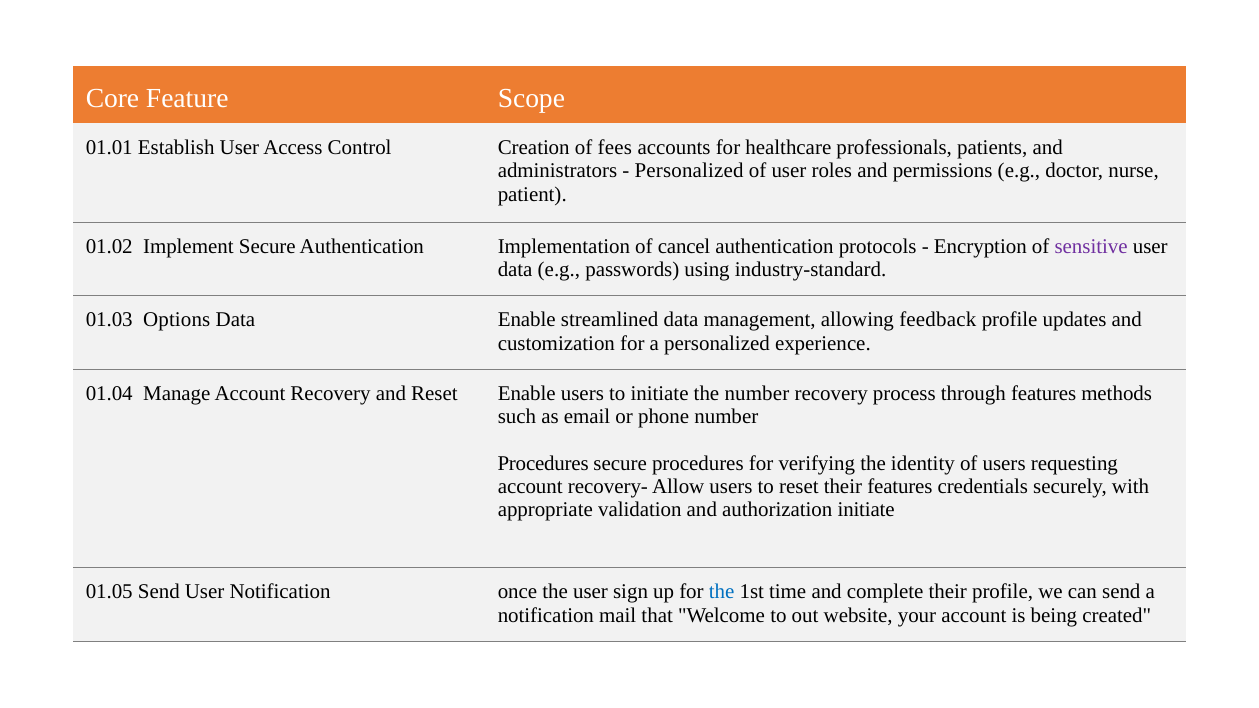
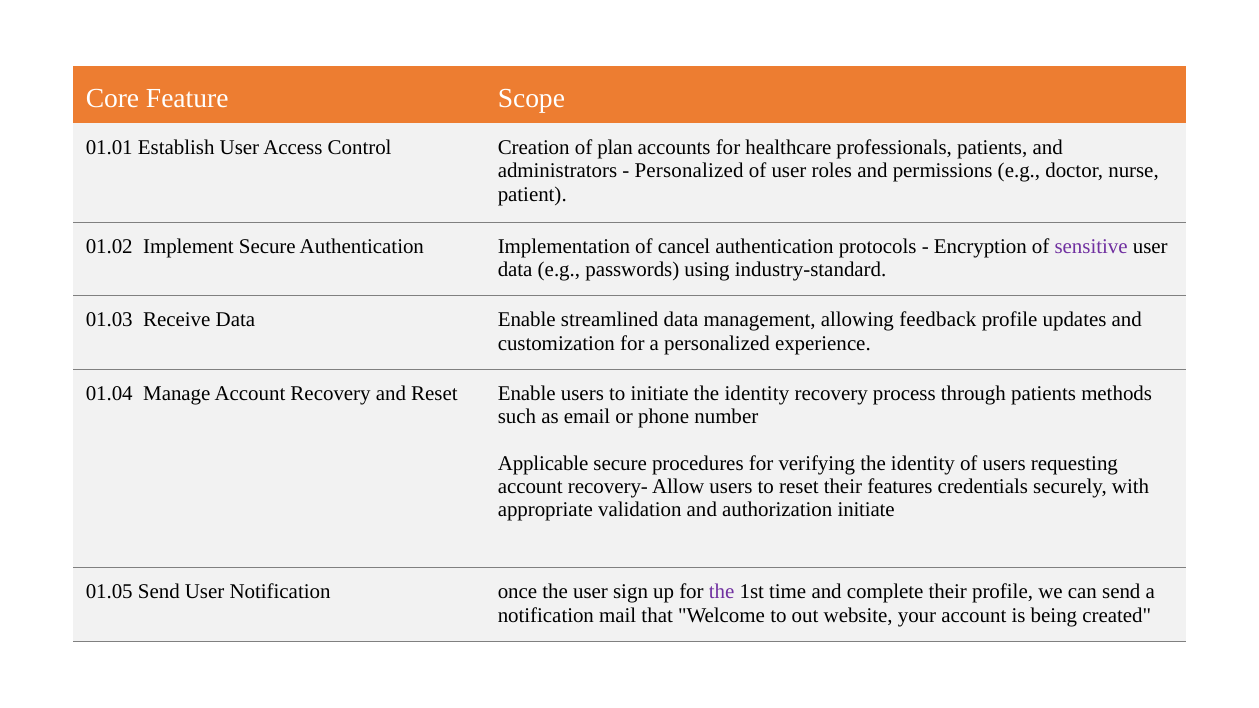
fees: fees -> plan (615, 148)
Options: Options -> Receive (177, 320)
initiate the number: number -> identity (757, 394)
through features: features -> patients (1044, 394)
Procedures: Procedures -> Applicable (543, 464)
the colour: blue -> purple (722, 592)
